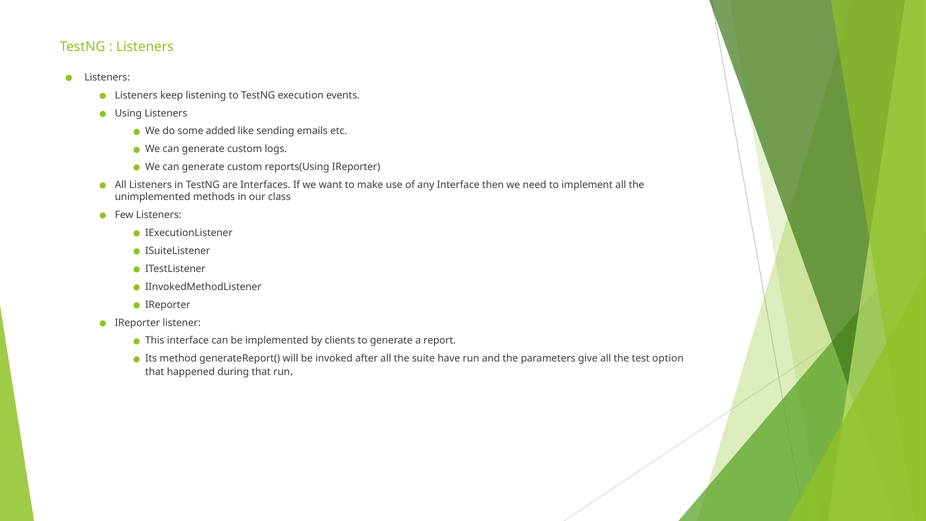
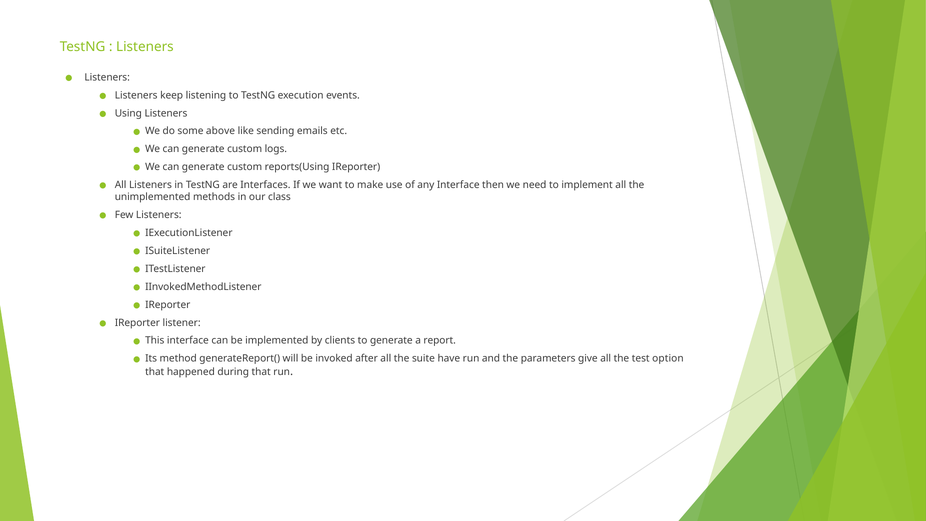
added: added -> above (221, 131)
